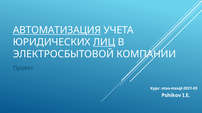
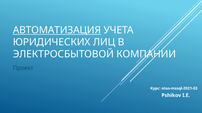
ЛИЦ underline: present -> none (104, 42)
